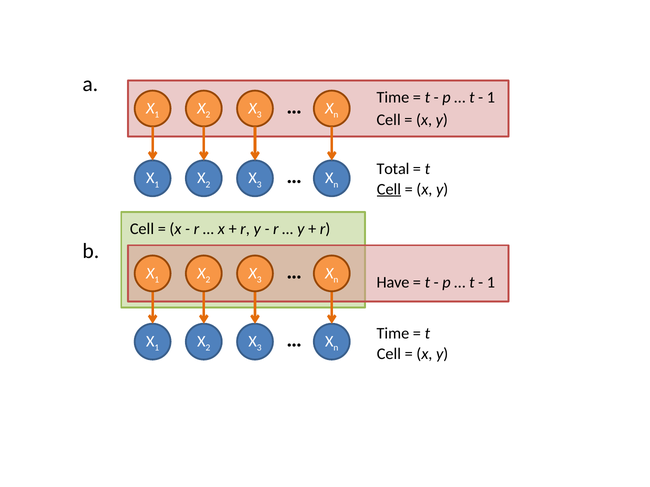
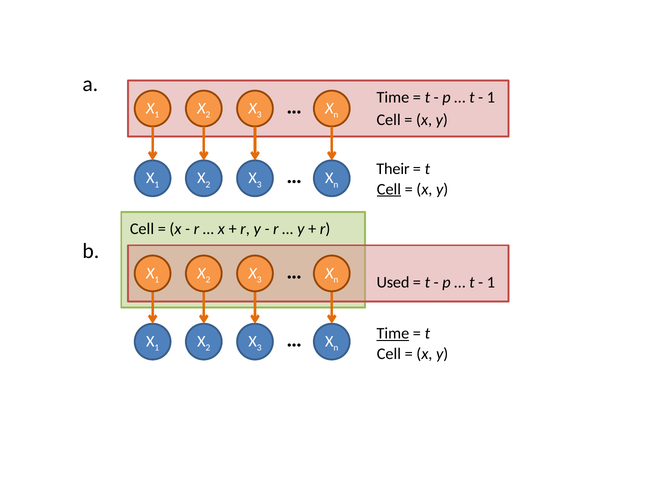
Total: Total -> Their (393, 169)
Have: Have -> Used (393, 283)
Time underline: none -> present (393, 334)
